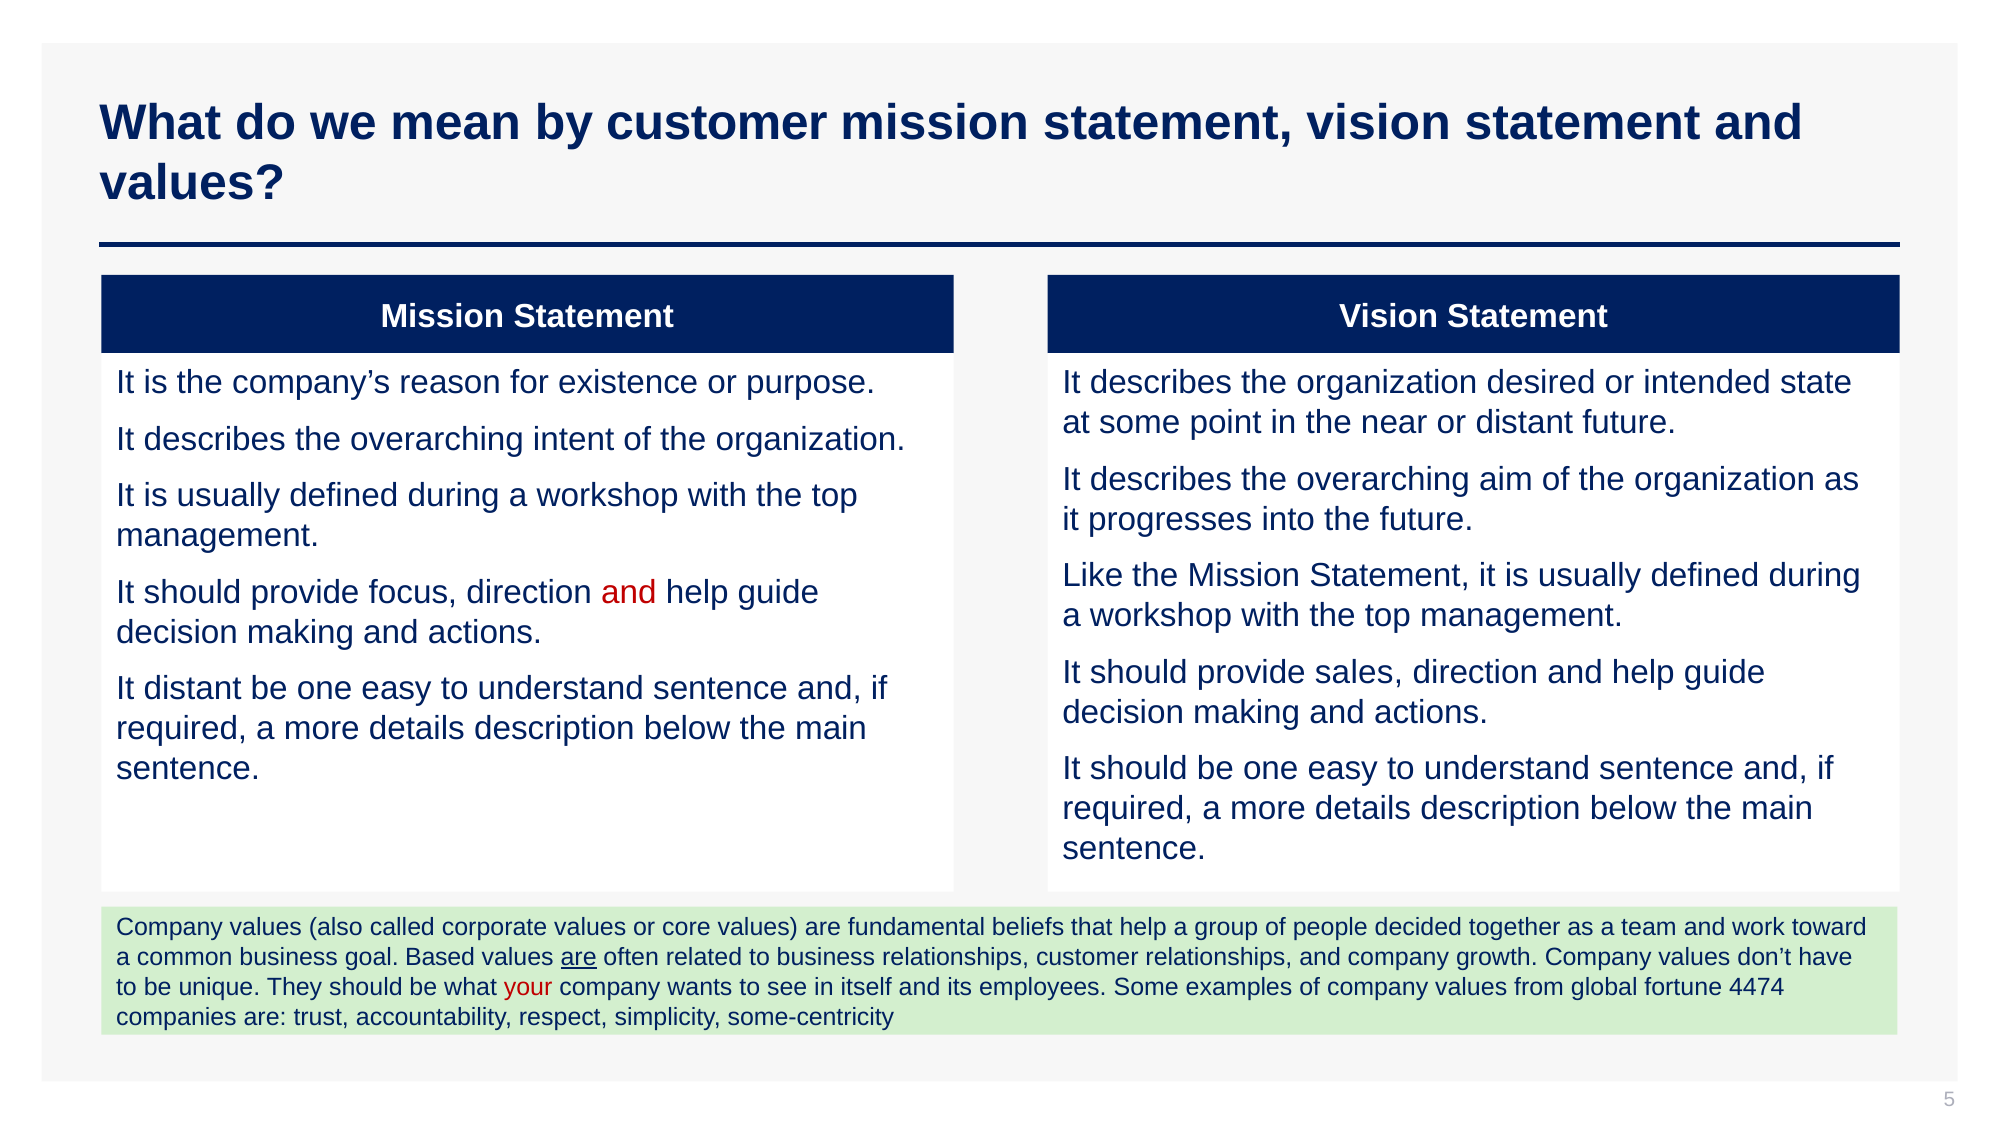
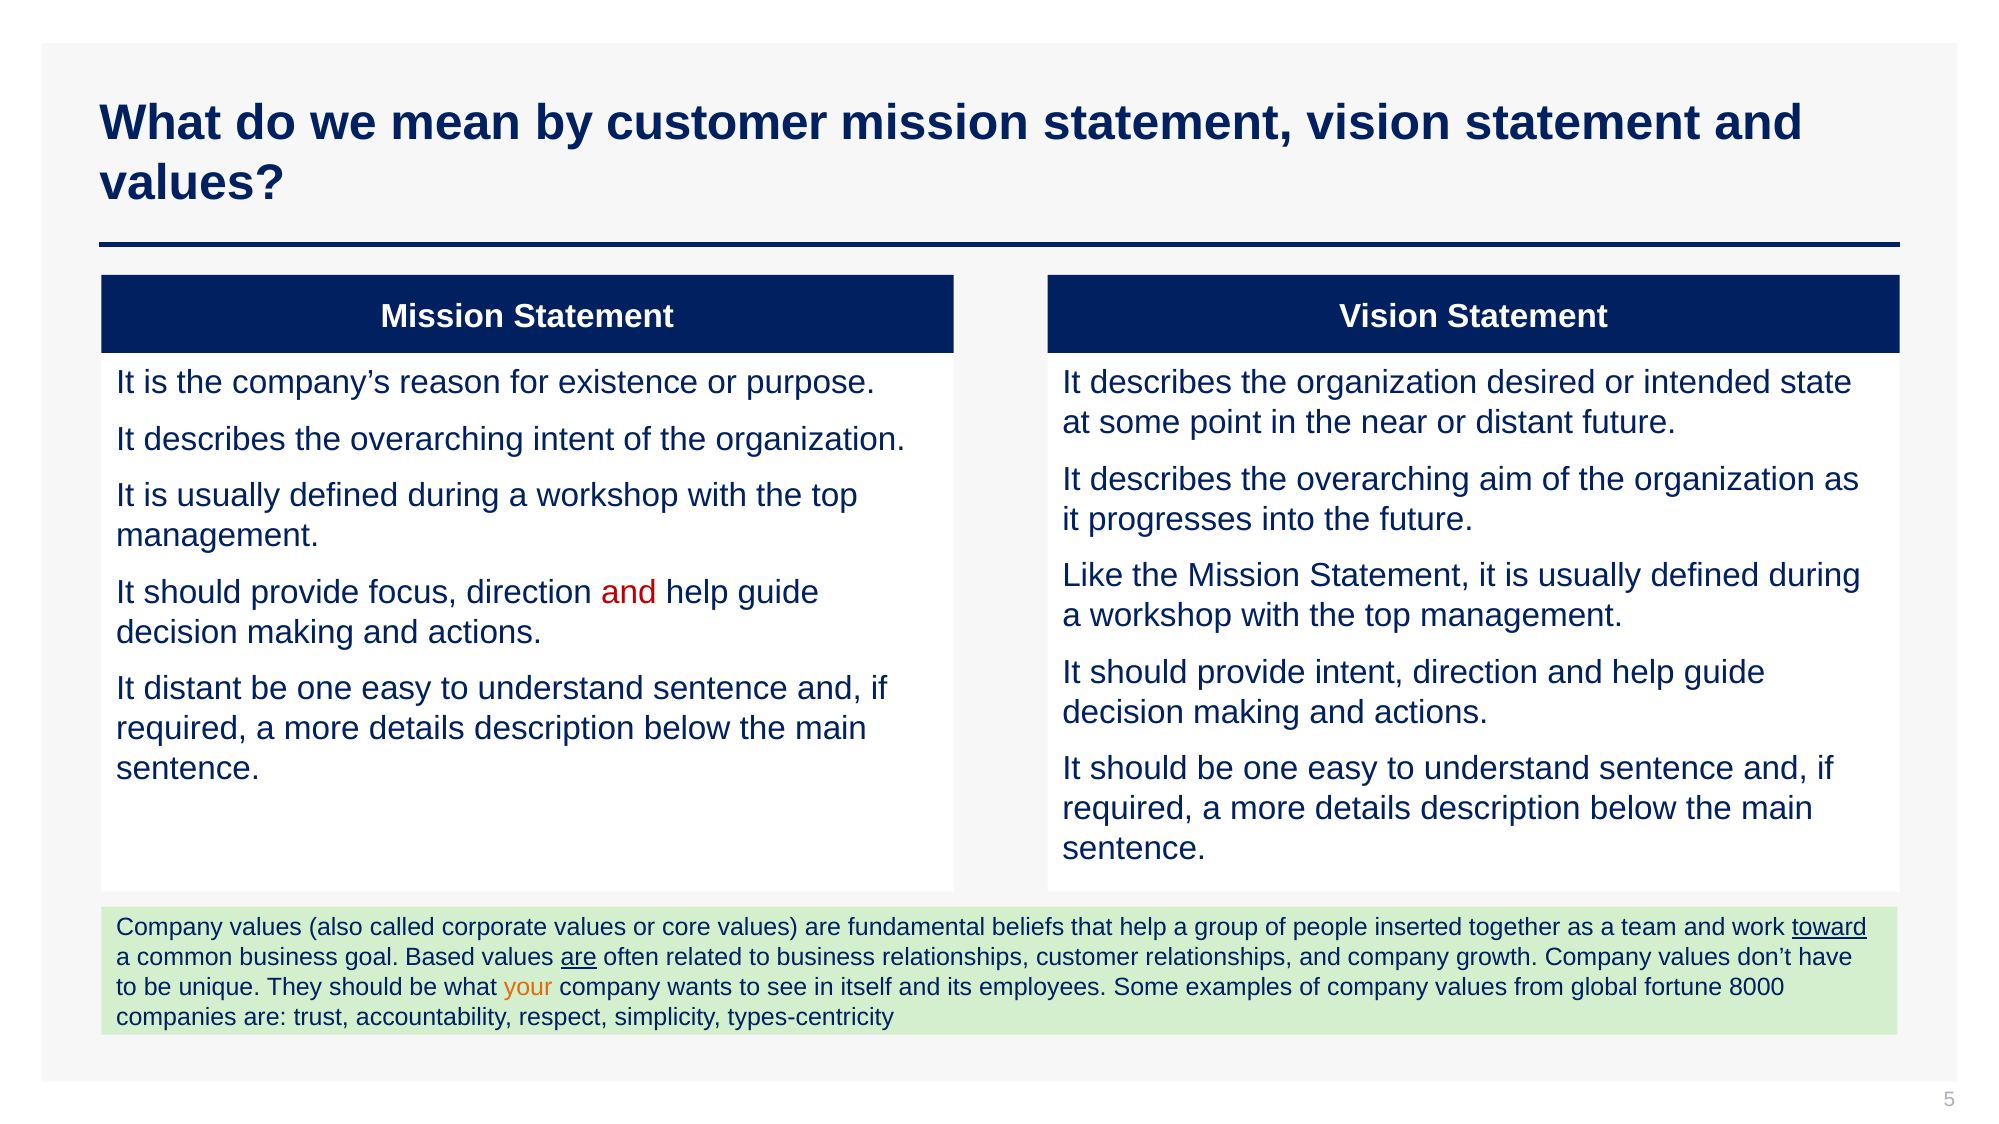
provide sales: sales -> intent (1359, 673)
decided: decided -> inserted (1418, 928)
toward underline: none -> present (1829, 928)
your colour: red -> orange (528, 988)
4474: 4474 -> 8000 (1757, 988)
some-centricity: some-centricity -> types-centricity (811, 1018)
